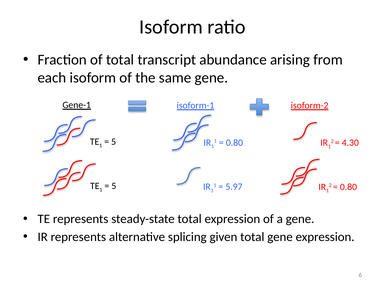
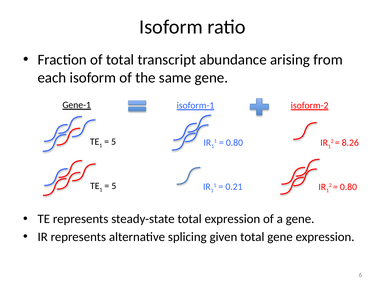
4.30: 4.30 -> 8.26 (350, 143)
5.97: 5.97 -> 0.21 (234, 187)
